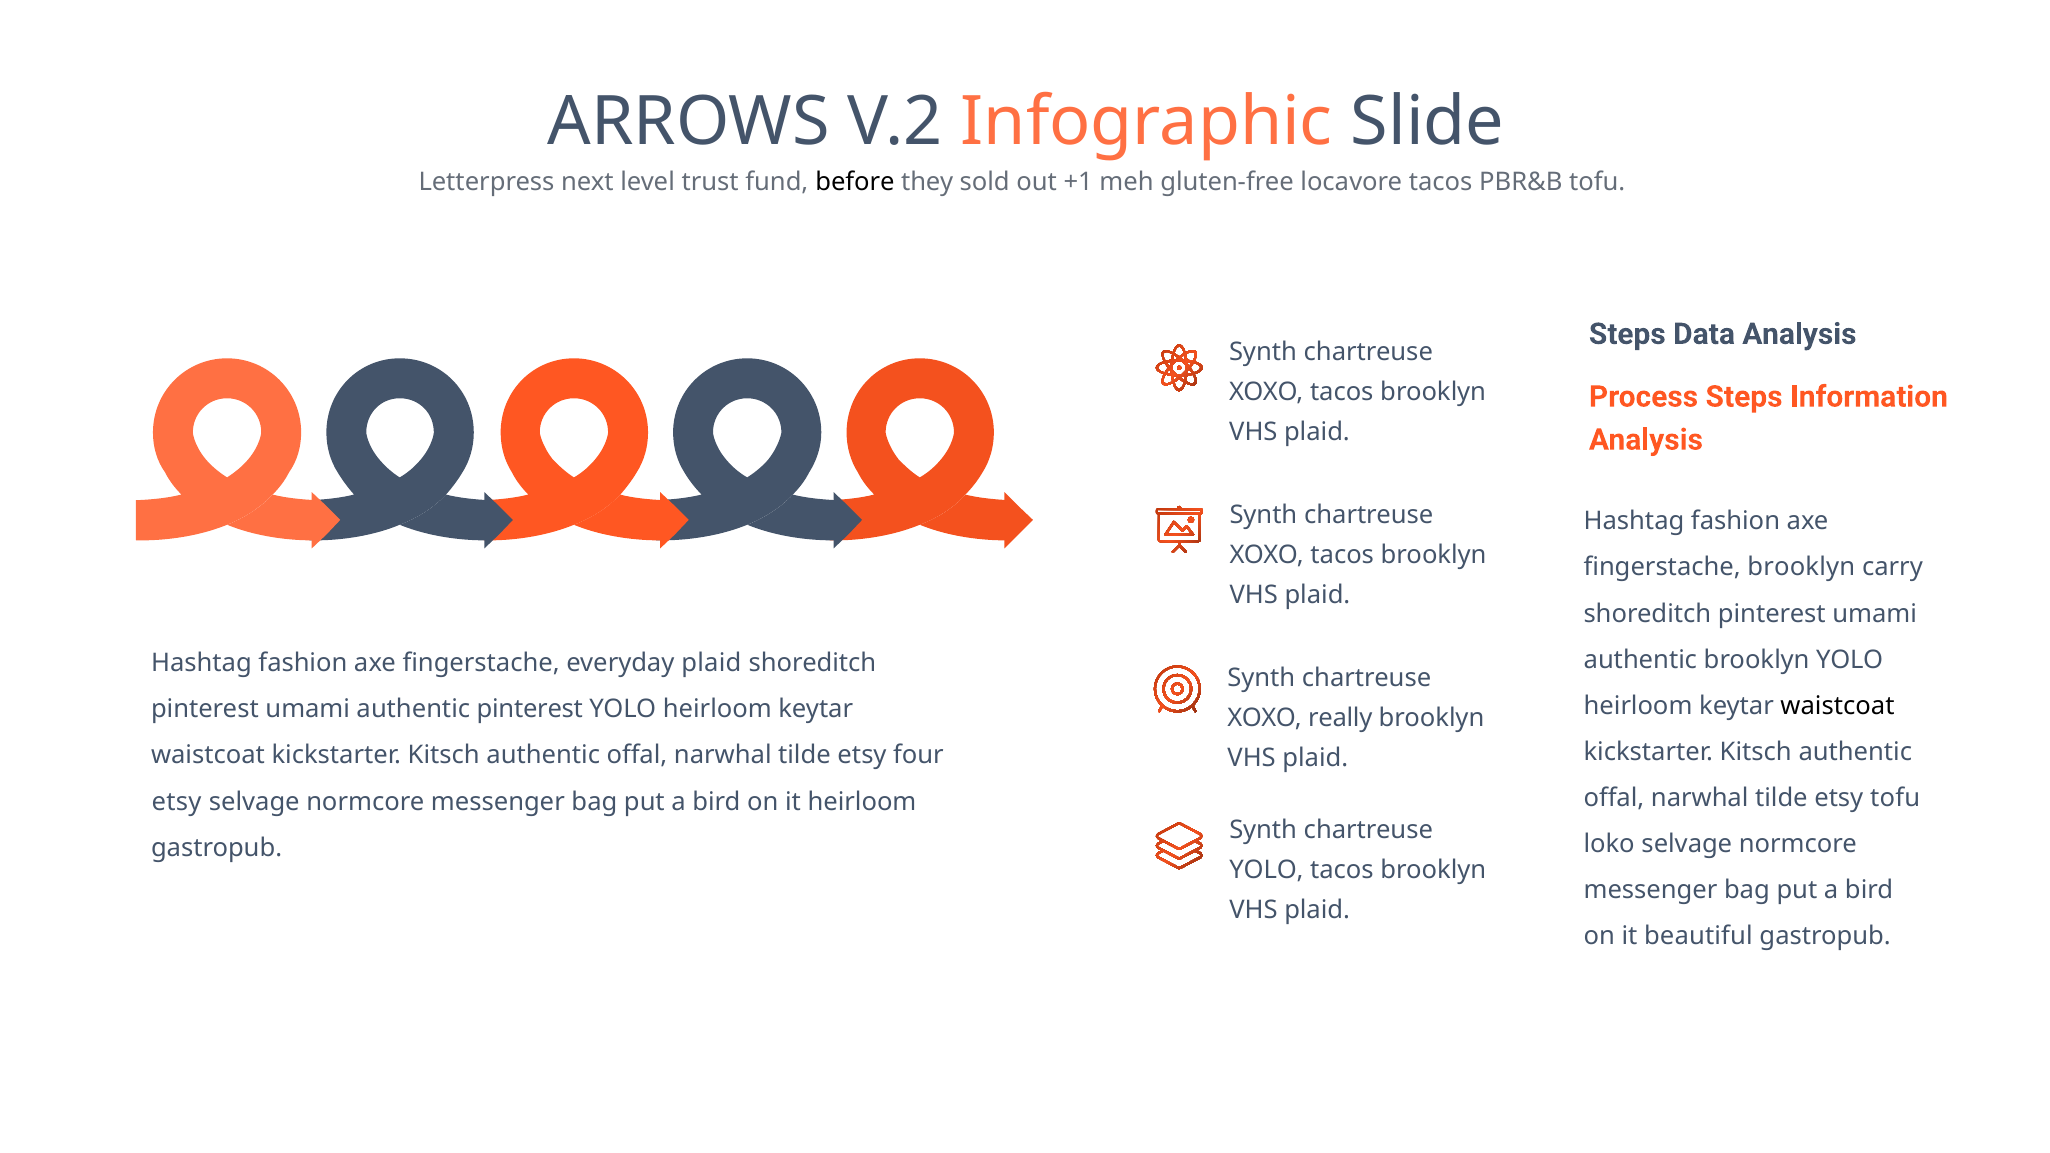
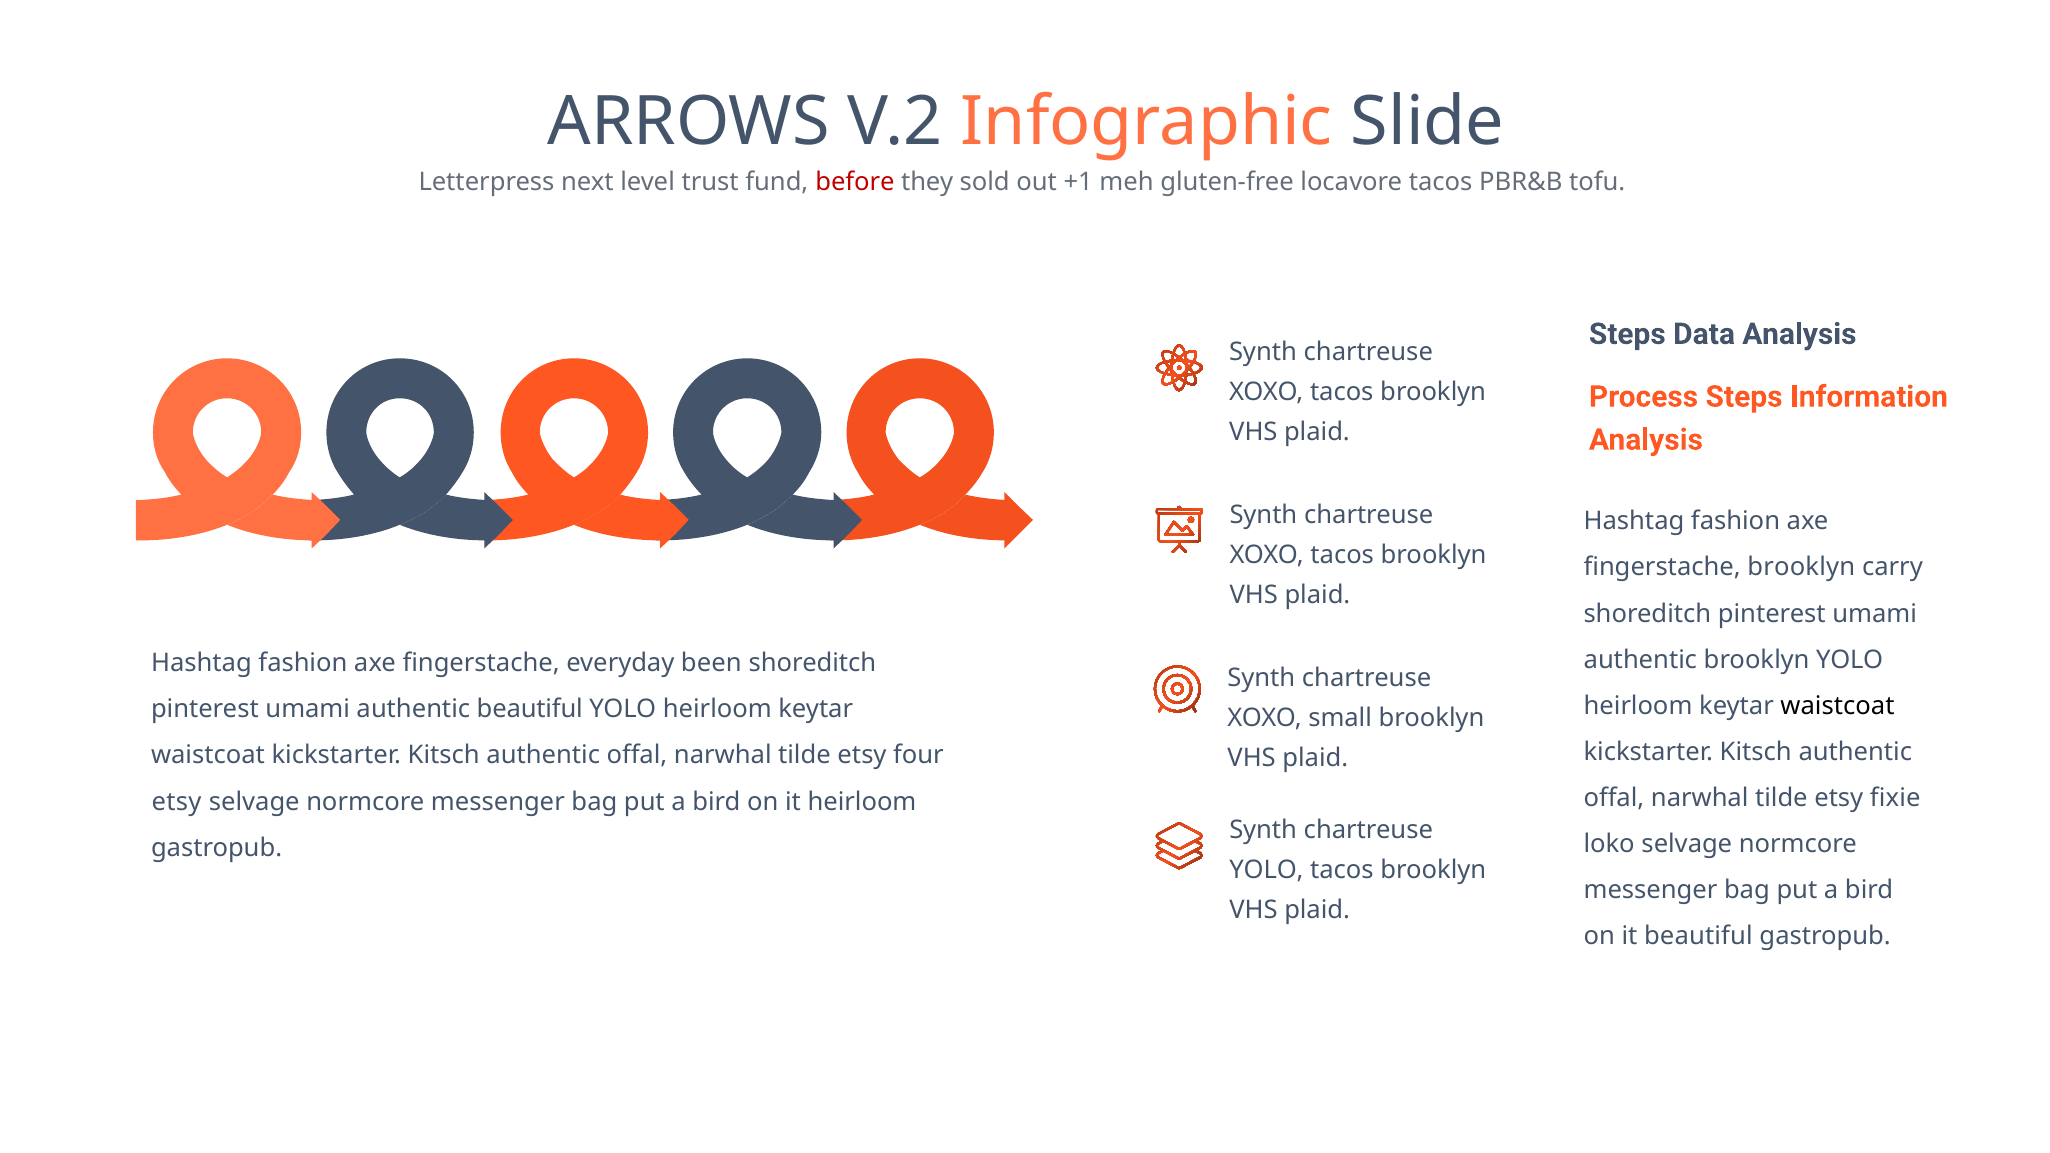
before colour: black -> red (855, 183)
everyday plaid: plaid -> been (711, 663)
authentic pinterest: pinterest -> beautiful (530, 709)
really: really -> small (1340, 718)
etsy tofu: tofu -> fixie (1895, 798)
